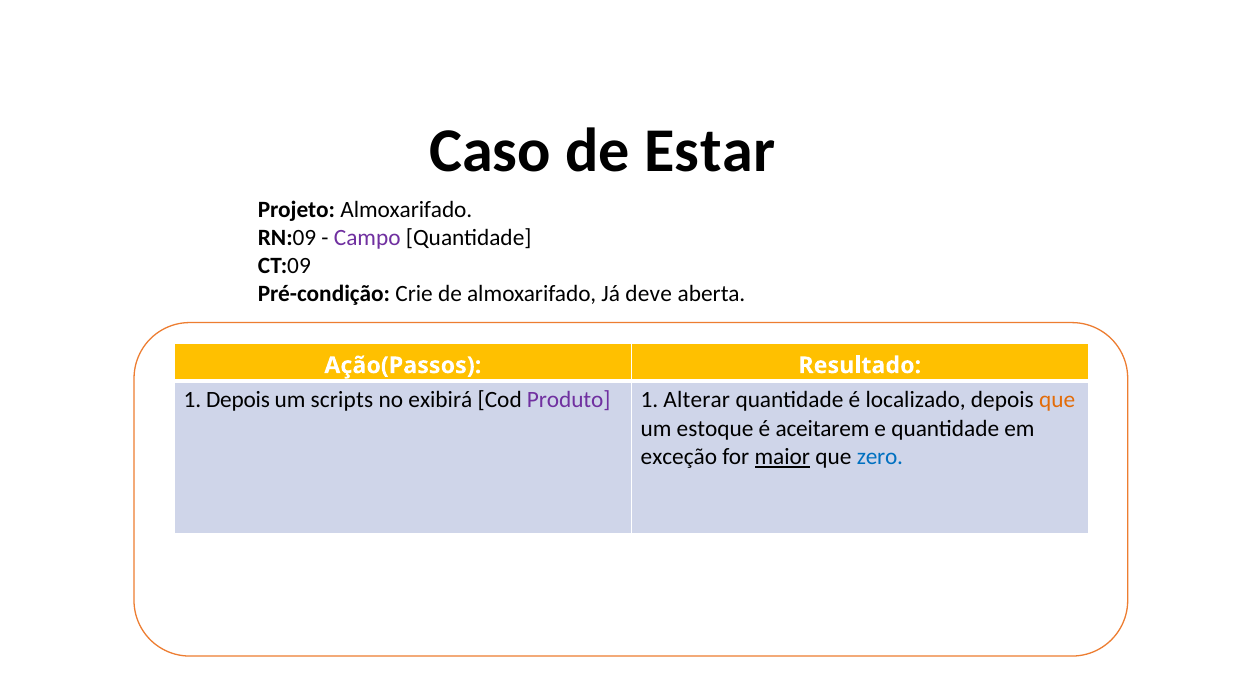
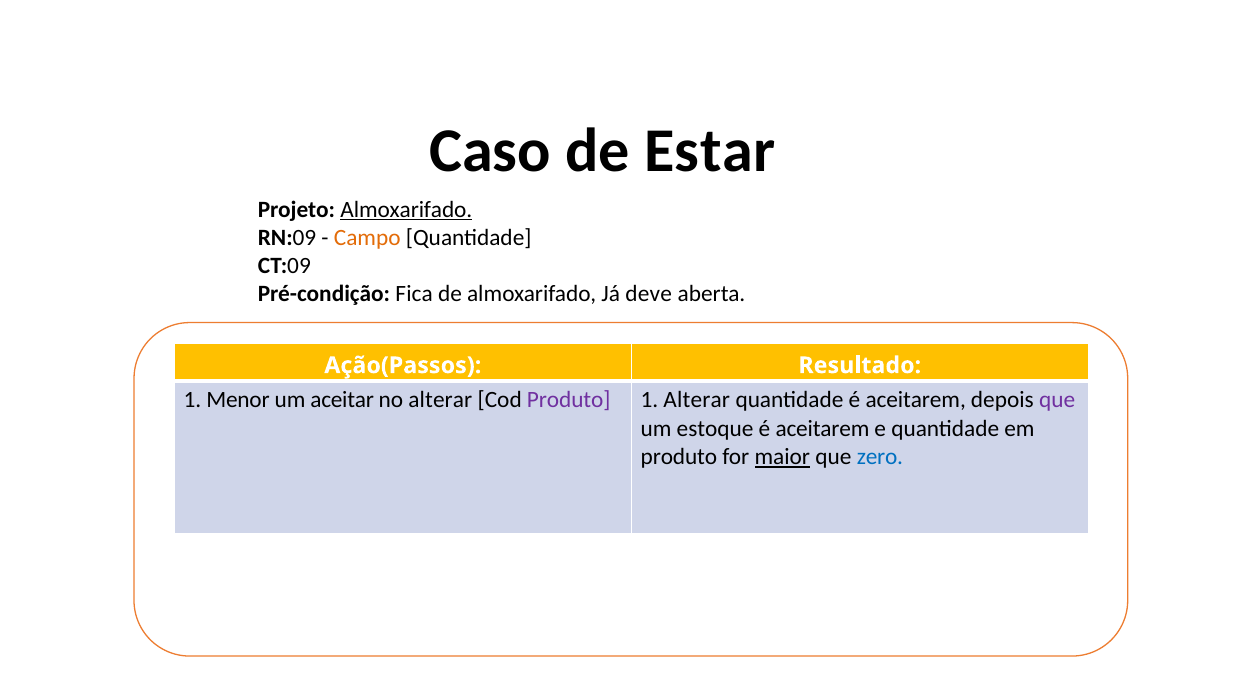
Almoxarifado underline: none -> present (406, 209)
Campo colour: purple -> orange (367, 237)
Crie: Crie -> Fica (414, 293)
1 Depois: Depois -> Menor (238, 400)
scripts: scripts -> aceitar (342, 400)
no exibirá: exibirá -> alterar (440, 400)
quantidade é localizado: localizado -> aceitarem (916, 400)
que colour: orange -> purple (1057, 400)
exceção: exceção -> produto (679, 457)
